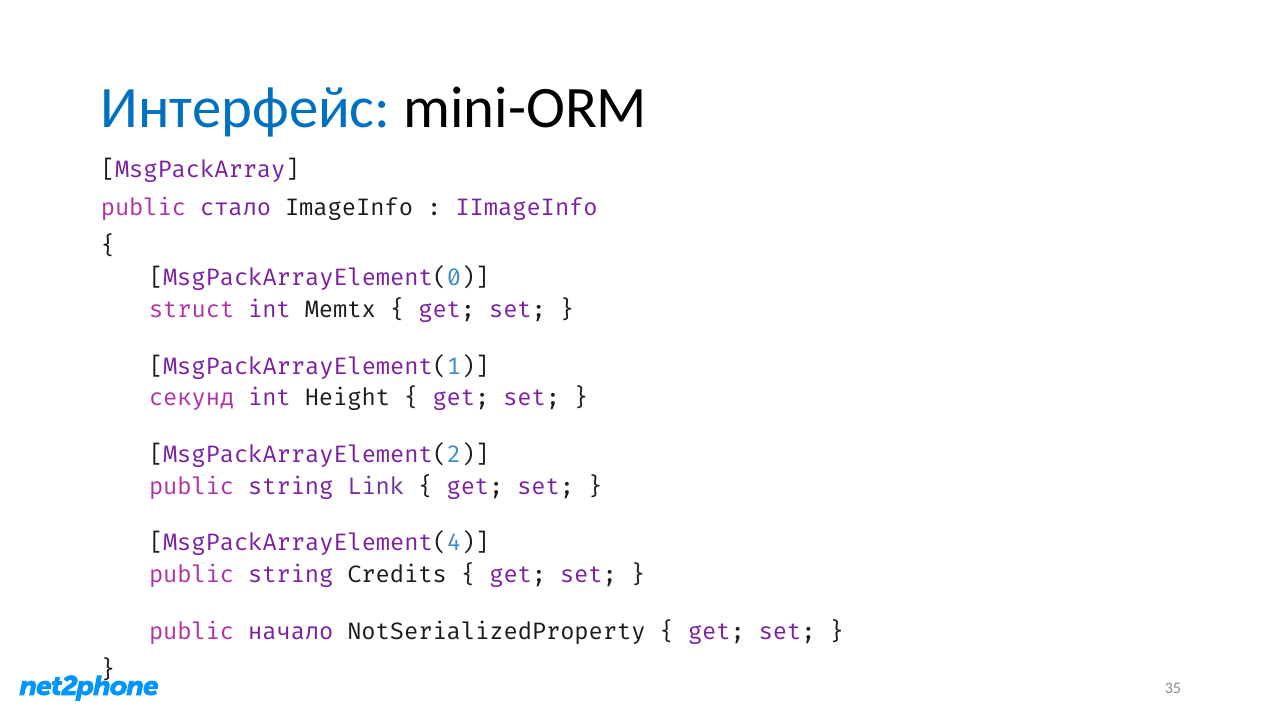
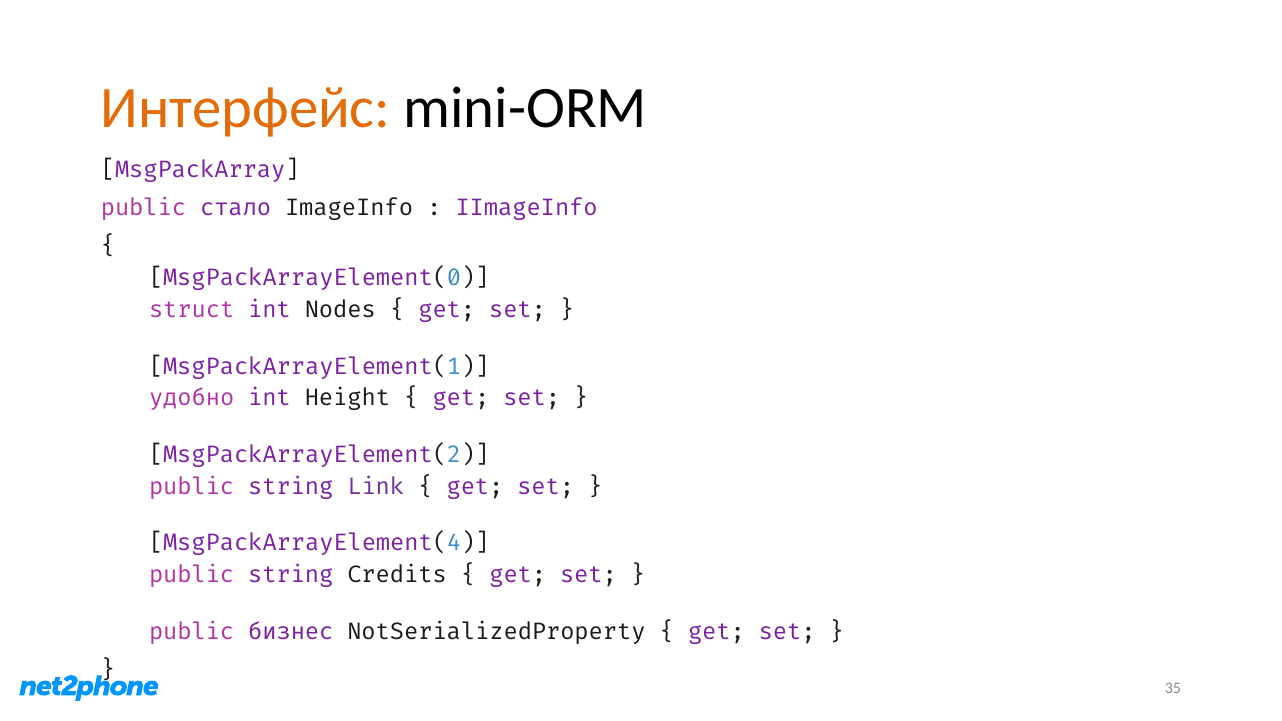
Интерфейс colour: blue -> orange (246, 108)
Memtx: Memtx -> Nodes (340, 310)
секунд: секунд -> удобно (192, 398)
начало: начало -> бизнес (291, 632)
